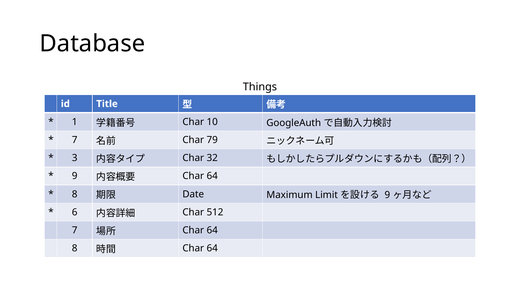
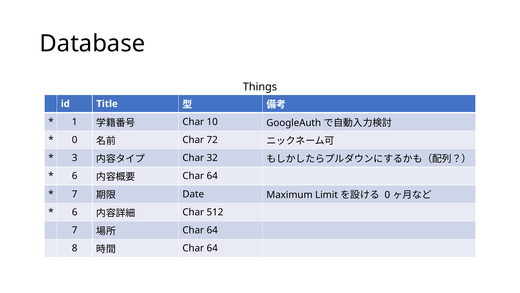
7: 7 -> 0 (75, 140)
79: 79 -> 72 (212, 140)
9: 9 -> 6 (75, 176)
8: 8 -> 7 (75, 194)
9: 9 -> 0 (387, 195)
